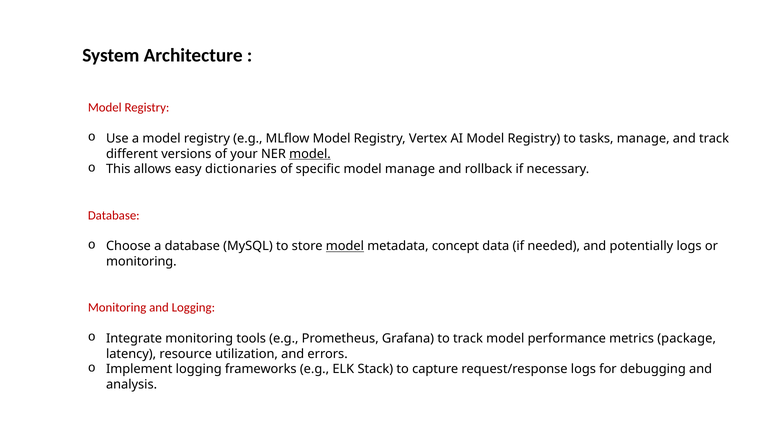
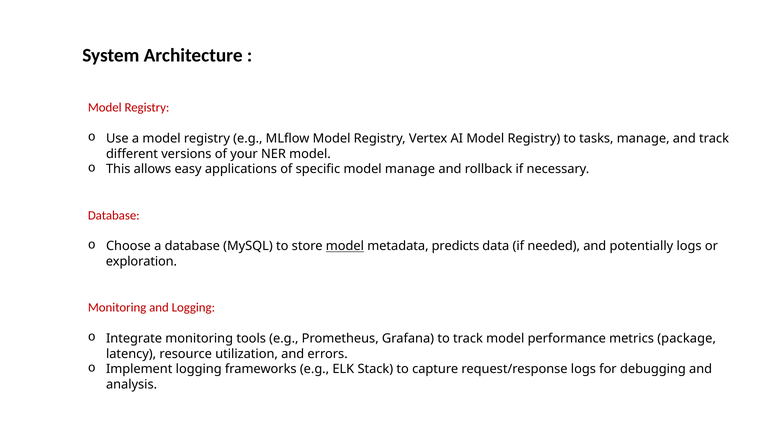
model underline: present -> none (310, 154)
dictionaries: dictionaries -> applications (241, 169)
concept: concept -> predicts (456, 247)
monitoring: monitoring -> exploration (141, 262)
